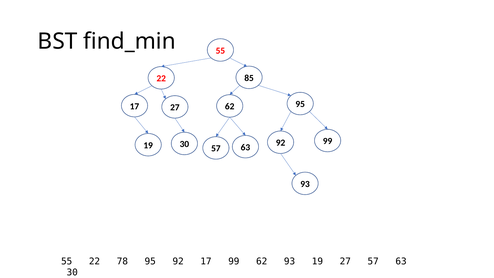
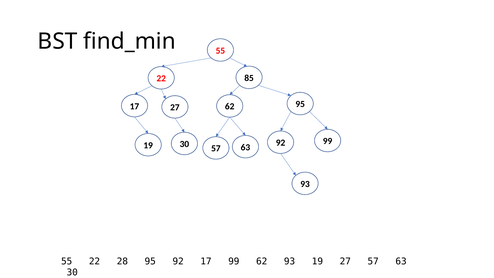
78: 78 -> 28 (122, 261)
